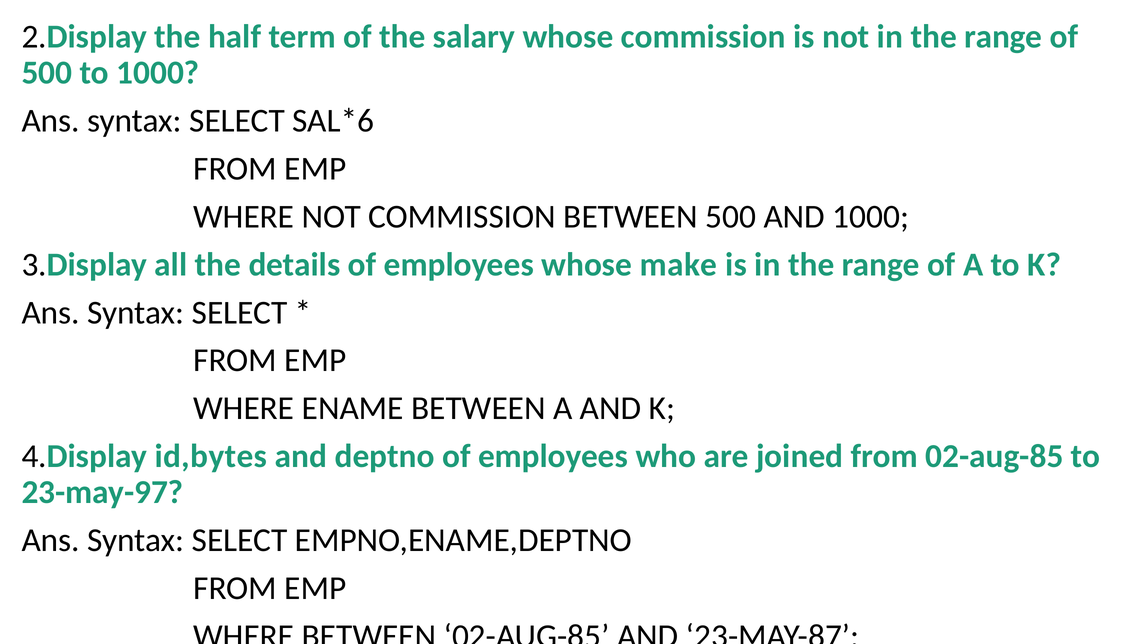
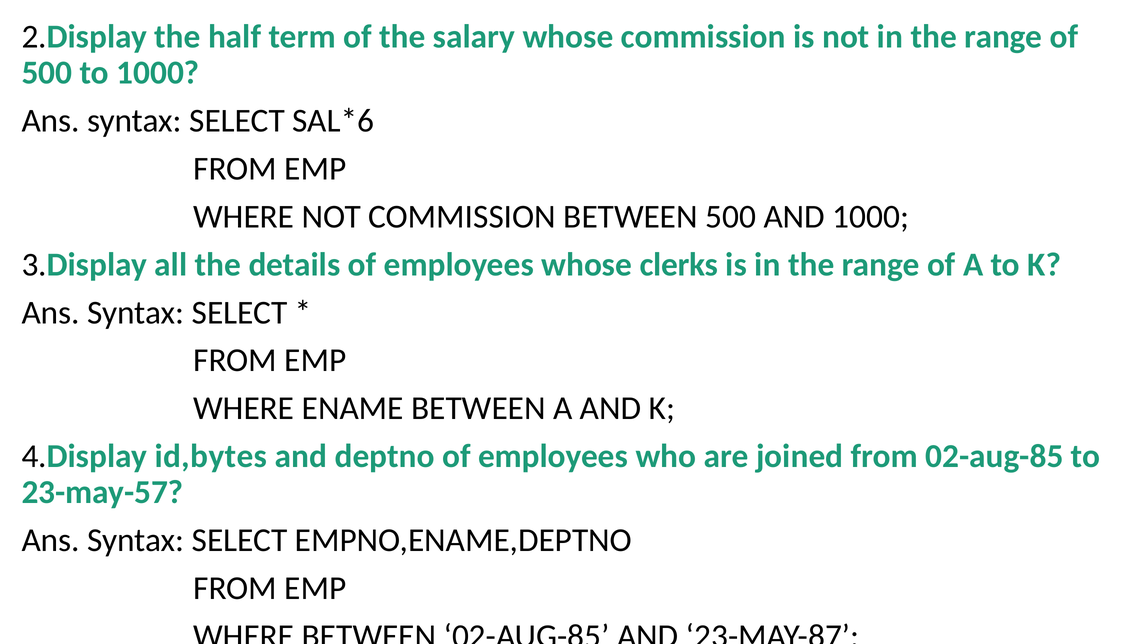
make: make -> clerks (679, 265)
23-may-97: 23-may-97 -> 23-may-57 (102, 492)
